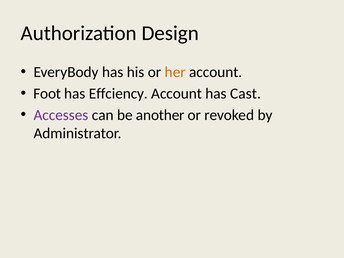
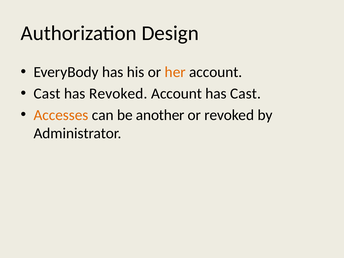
Foot: Foot -> Cast (47, 94)
has Effciency: Effciency -> Revoked (118, 94)
Accesses colour: purple -> orange (61, 115)
